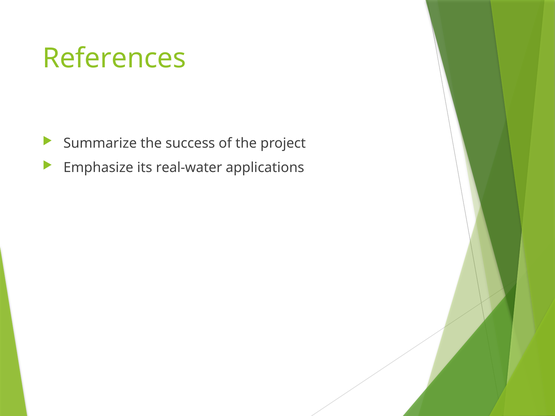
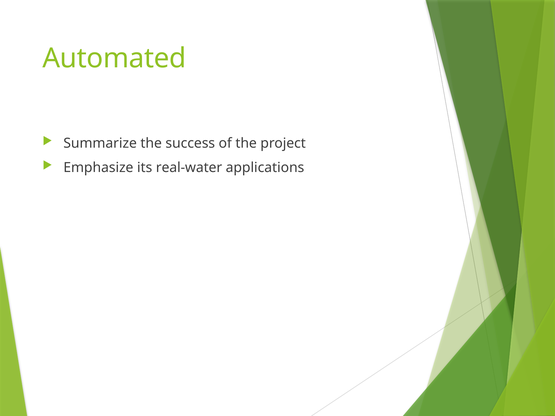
References: References -> Automated (114, 58)
